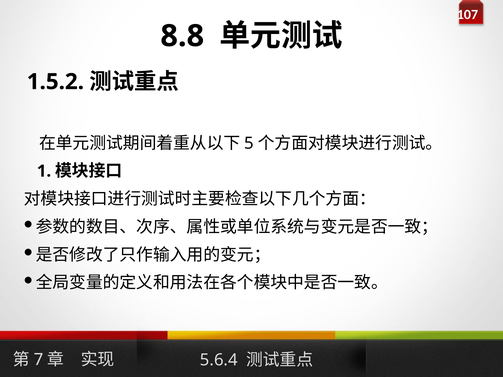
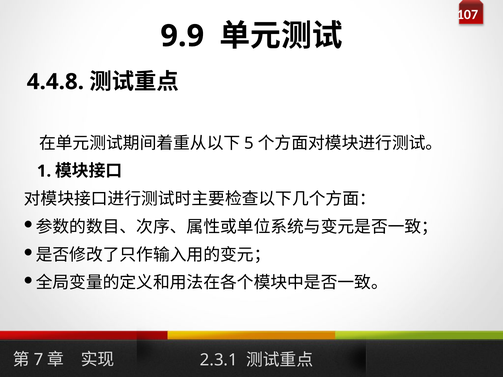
8.8: 8.8 -> 9.9 (182, 36)
1.5.2: 1.5.2 -> 4.4.8 (55, 82)
5.6.4: 5.6.4 -> 2.3.1 (219, 360)
